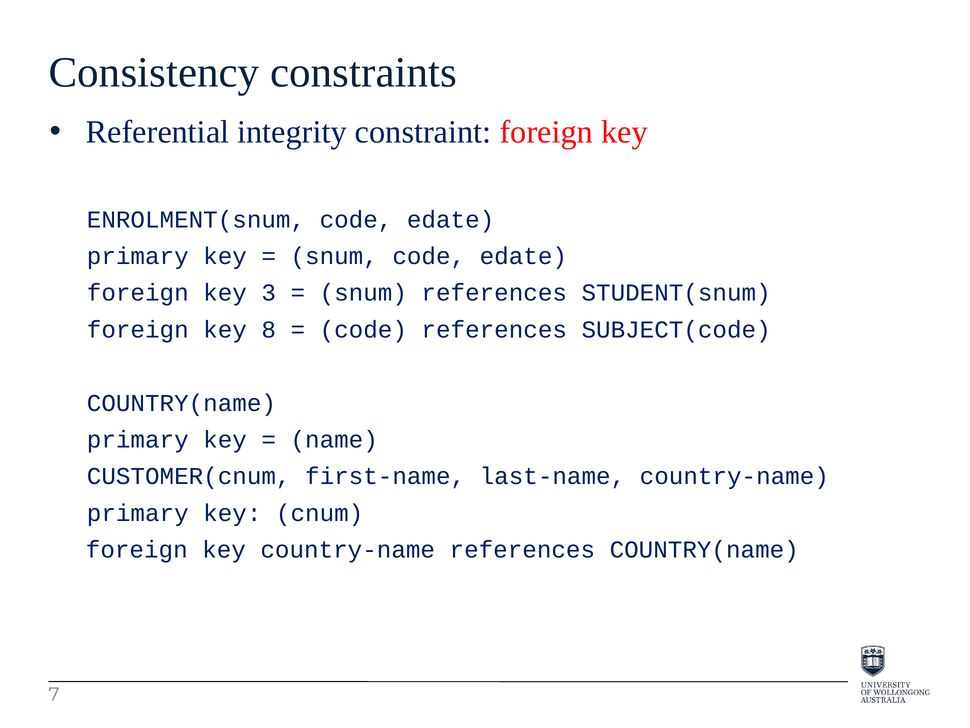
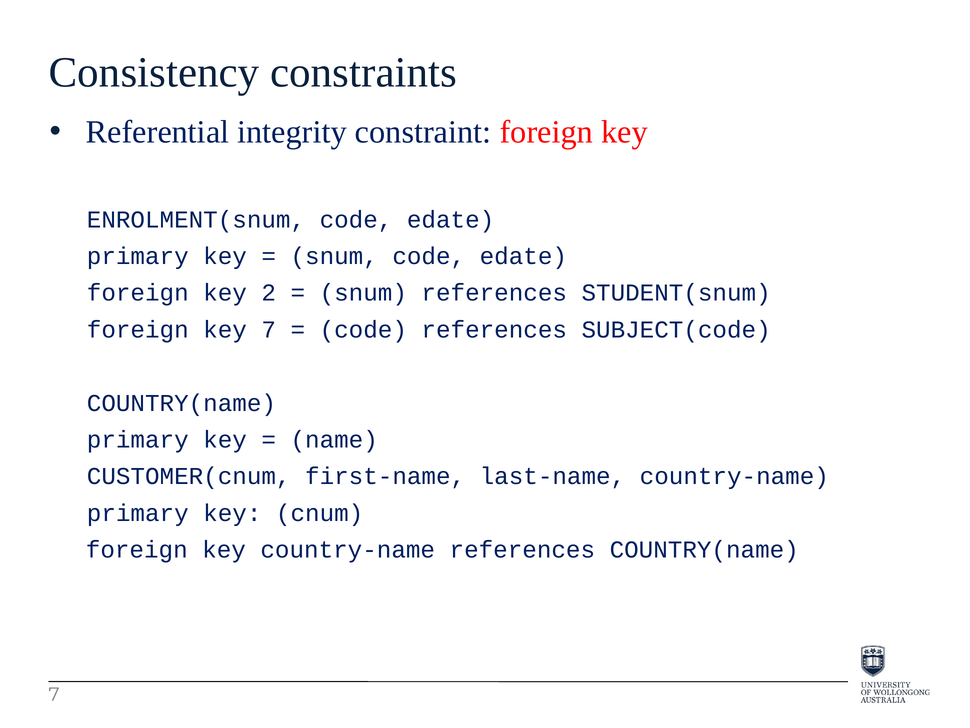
3: 3 -> 2 (269, 293)
key 8: 8 -> 7 (269, 329)
